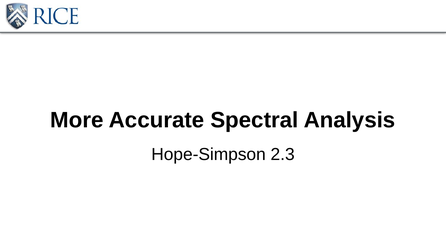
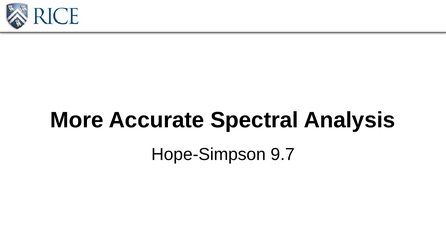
2.3: 2.3 -> 9.7 (283, 154)
